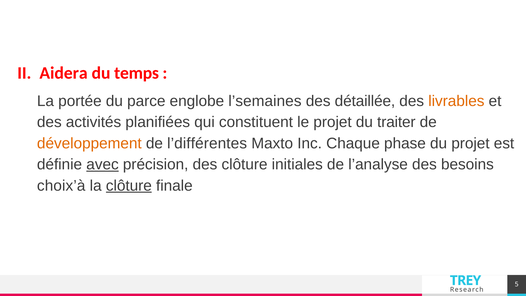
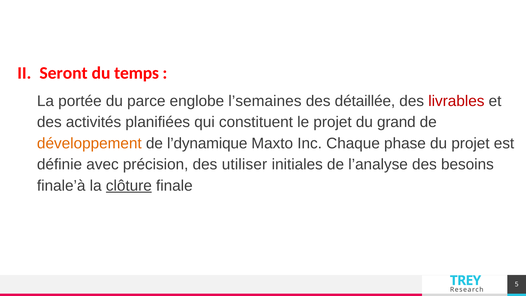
Aidera: Aidera -> Seront (64, 73)
livrables colour: orange -> red (456, 101)
traiter: traiter -> grand (396, 122)
l’différentes: l’différentes -> l’dynamique (207, 143)
avec underline: present -> none (103, 164)
des clôture: clôture -> utiliser (244, 164)
choix’à: choix’à -> finale’à (61, 186)
